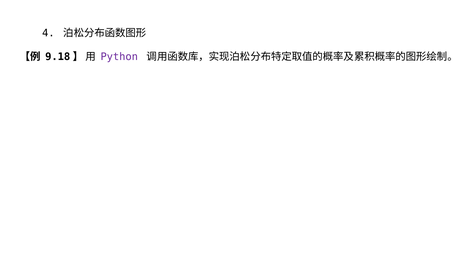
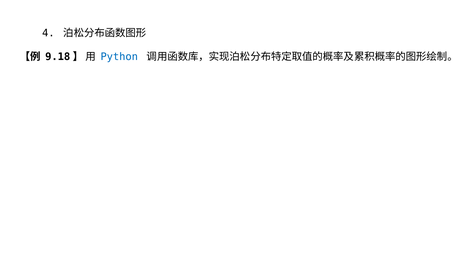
Python colour: purple -> blue (119, 57)
